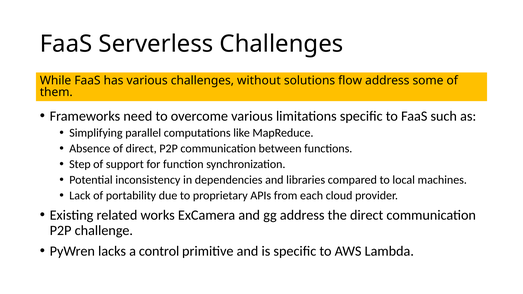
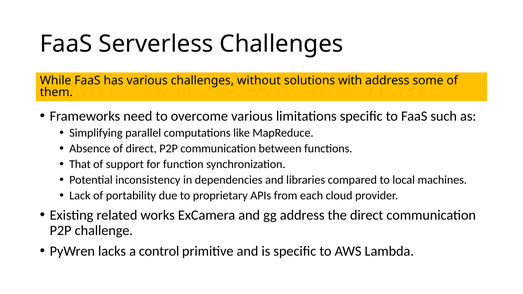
flow: flow -> with (350, 81)
Step: Step -> That (80, 164)
